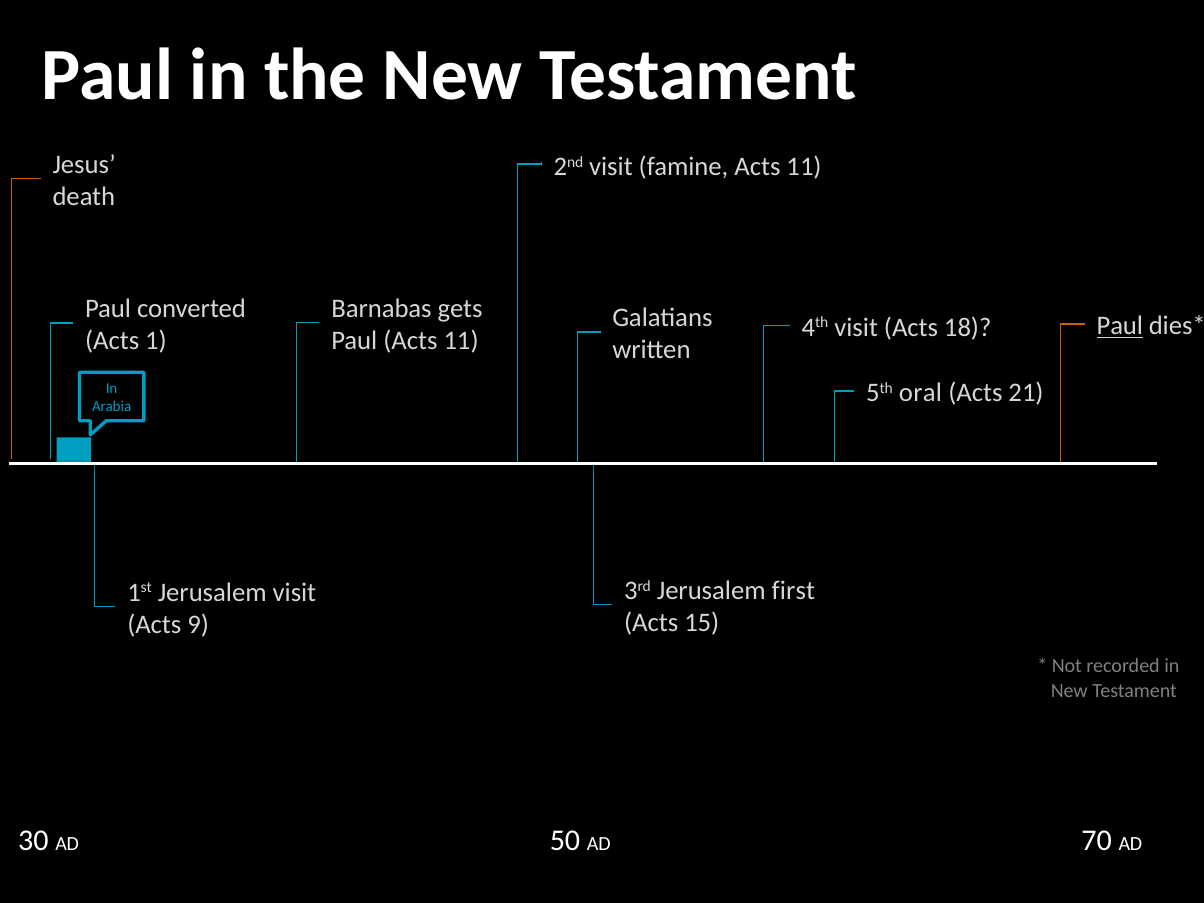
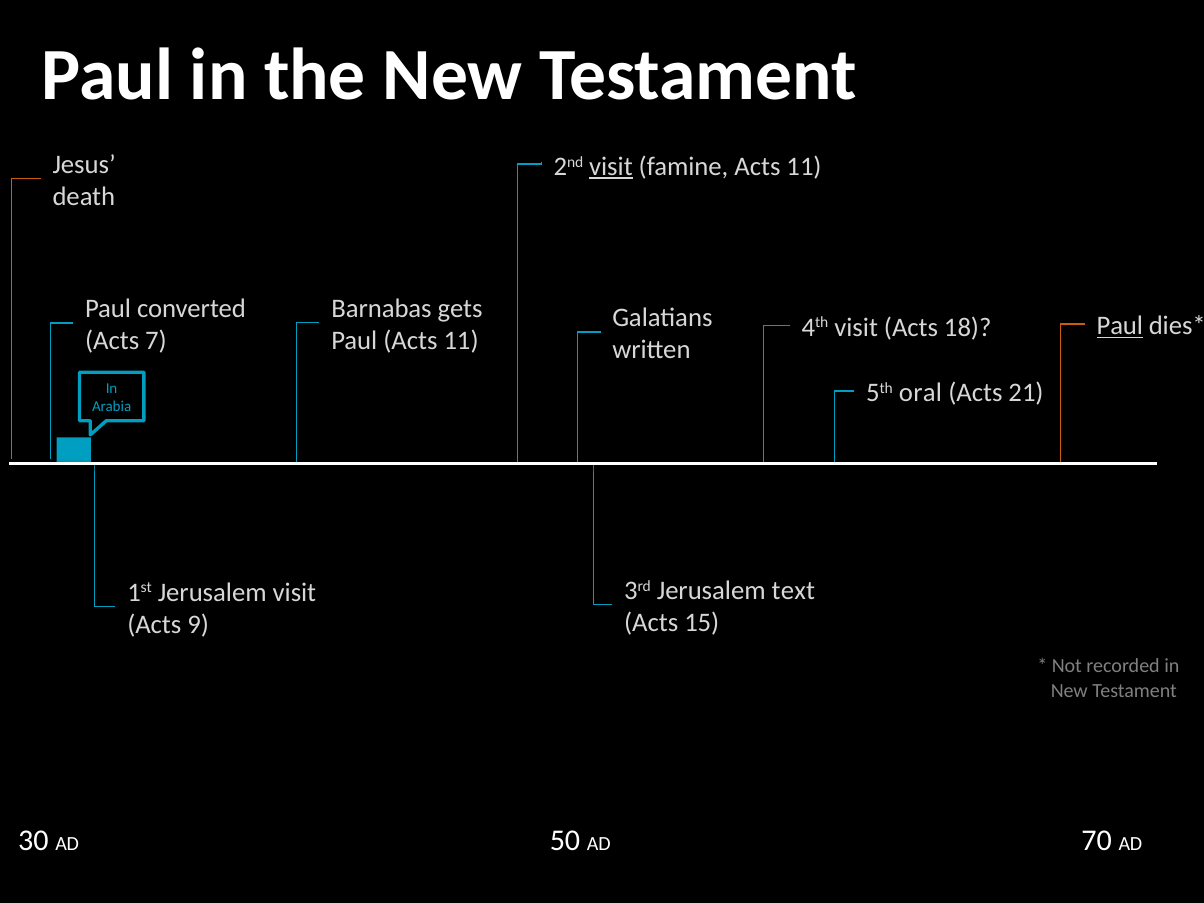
visit underline: none -> present (611, 167)
1: 1 -> 7 (156, 341)
first: first -> text (793, 590)
